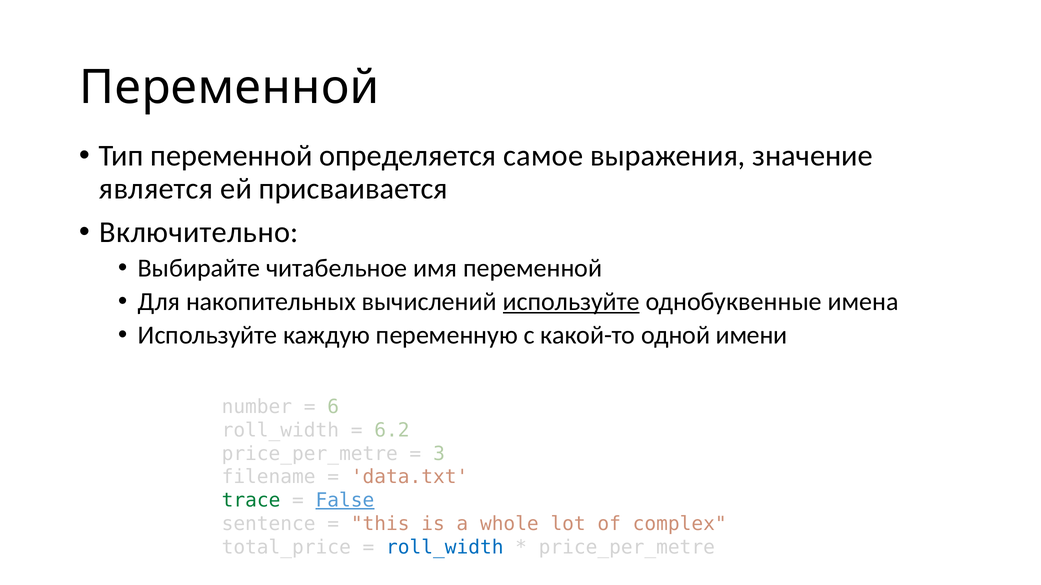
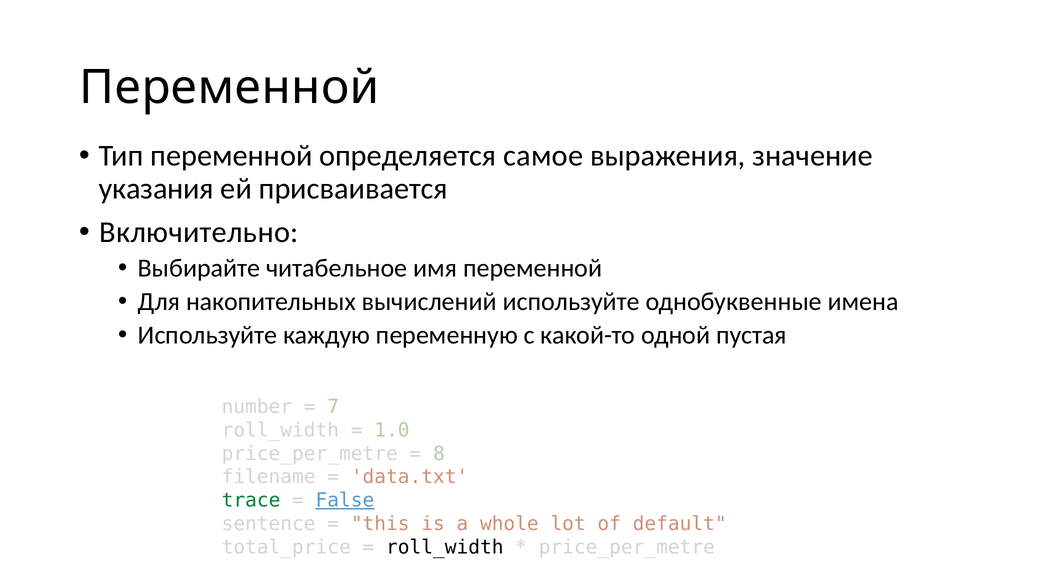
является: является -> указания (156, 189)
используйте underline: present -> none (571, 302)
имени: имени -> пустая (751, 335)
6: 6 -> 7 (333, 407)
6.2: 6.2 -> 1.0 (392, 431)
3: 3 -> 8 (439, 454)
complex: complex -> default (680, 524)
roll_width colour: blue -> black (445, 548)
